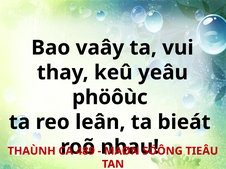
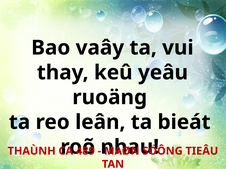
phöôùc: phöôùc -> ruoäng (110, 98)
